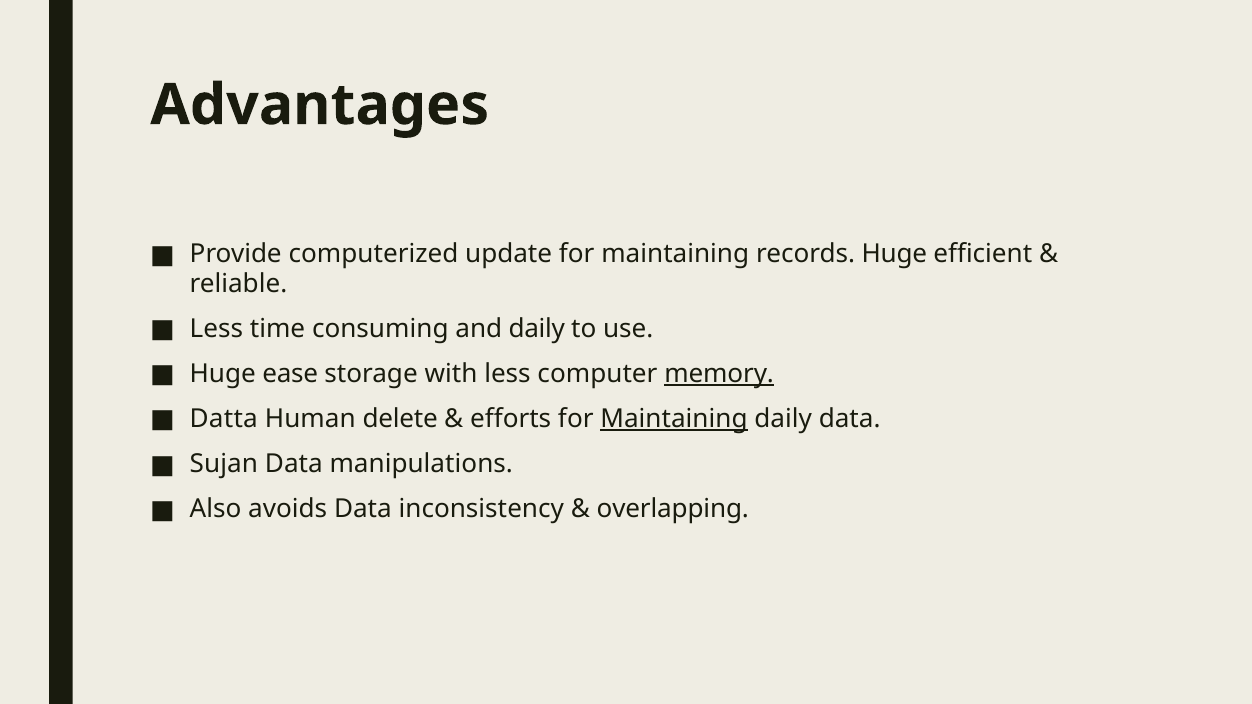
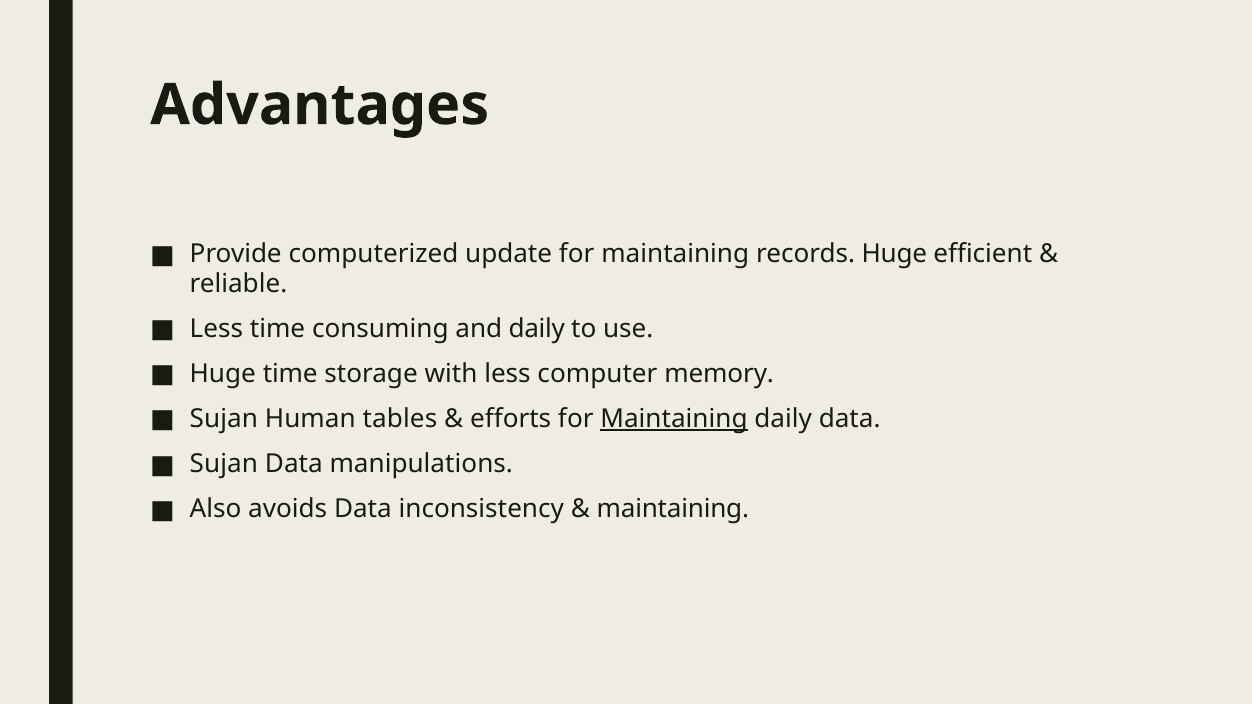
Huge ease: ease -> time (290, 374)
memory underline: present -> none (719, 374)
Datta: Datta -> Sujan (224, 419)
delete: delete -> tables (400, 419)
overlapping: overlapping -> maintaining (673, 509)
